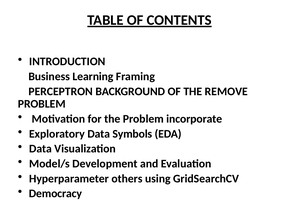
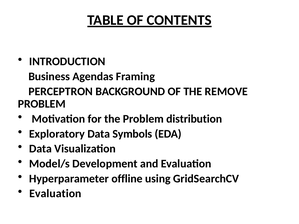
Learning: Learning -> Agendas (93, 77)
incorporate: incorporate -> distribution (194, 119)
others: others -> offline (127, 179)
Democracy: Democracy -> Evaluation (55, 194)
